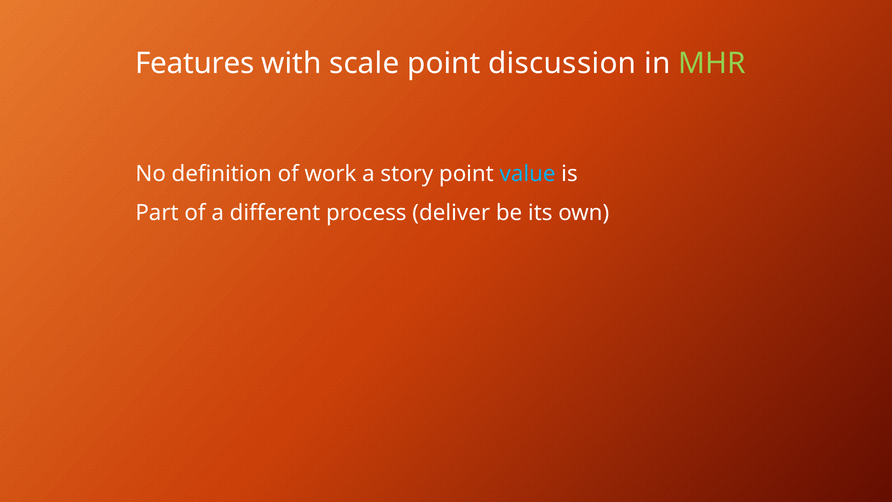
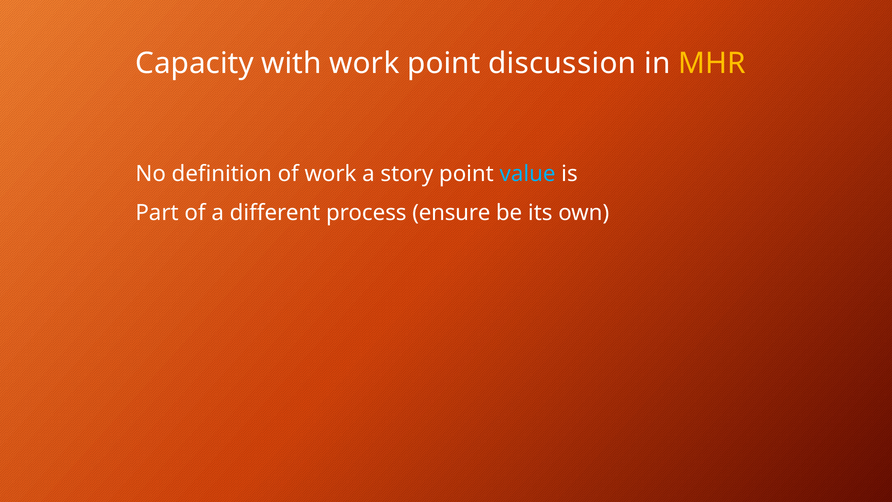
Features: Features -> Capacity (195, 63)
with scale: scale -> work (364, 63)
MHR colour: light green -> yellow (712, 63)
deliver: deliver -> ensure (451, 213)
